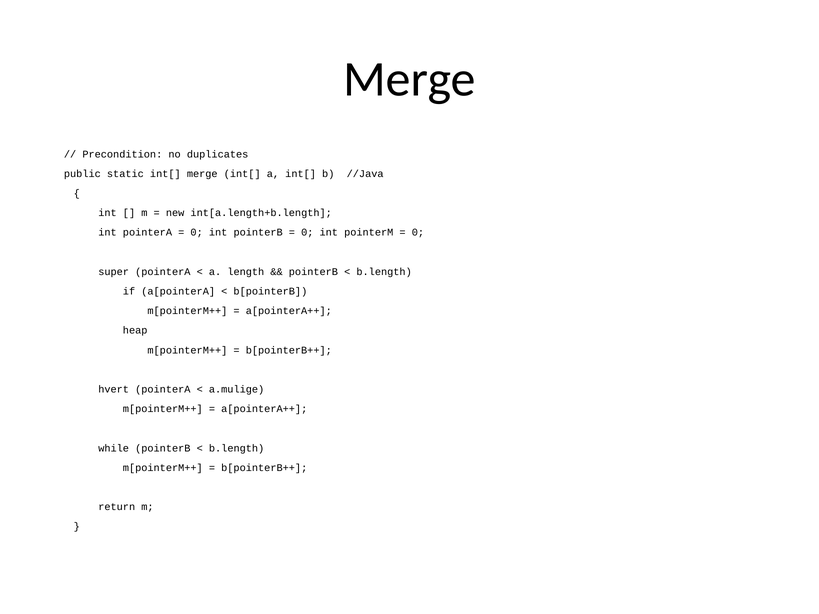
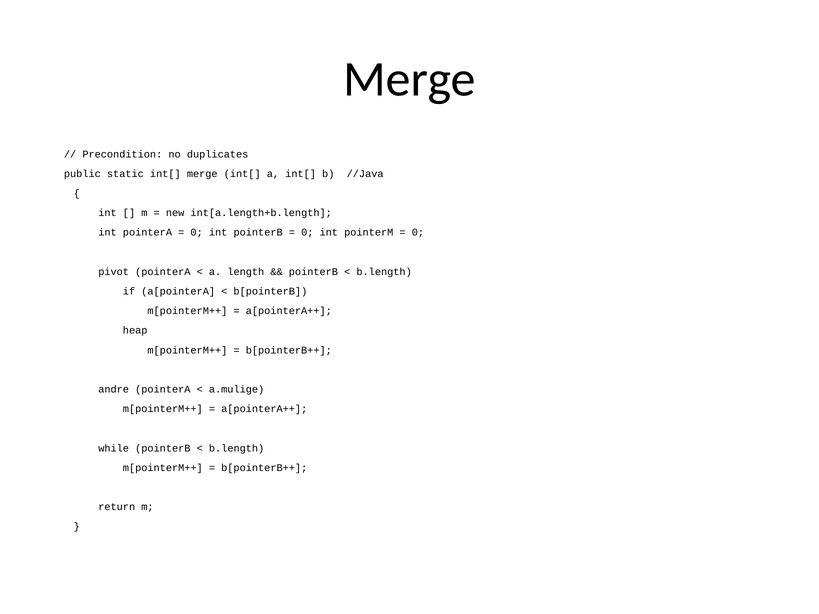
super: super -> pivot (114, 272)
hvert: hvert -> andre (114, 390)
